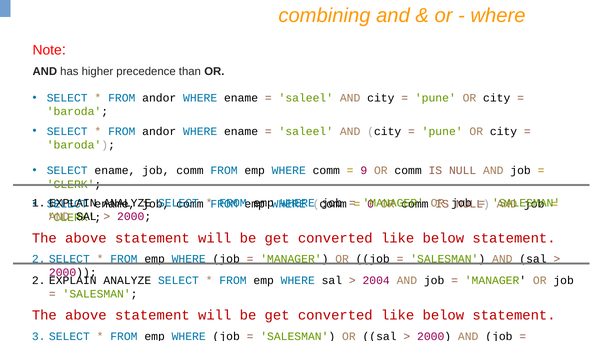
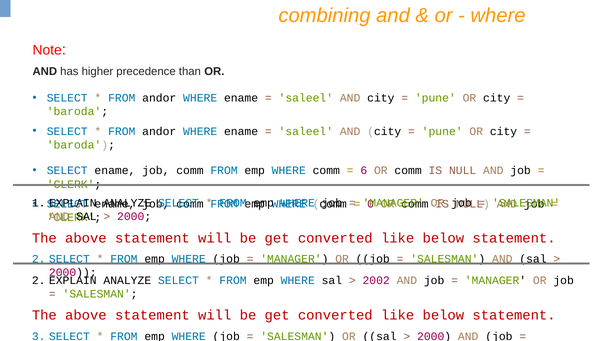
9: 9 -> 6 (364, 171)
2004: 2004 -> 2002 (376, 280)
